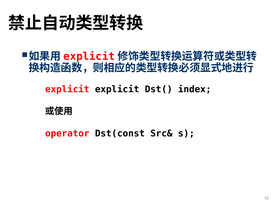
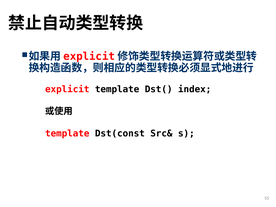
explicit explicit: explicit -> template (117, 89)
operator: operator -> template (67, 133)
